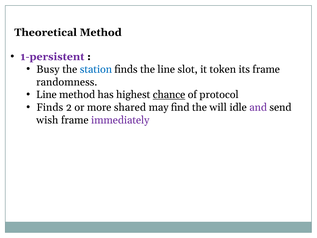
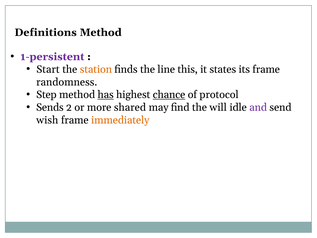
Theoretical: Theoretical -> Definitions (46, 32)
Busy: Busy -> Start (48, 69)
station colour: blue -> orange (96, 69)
slot: slot -> this (188, 69)
token: token -> states (223, 69)
Line: Line -> Step (46, 95)
has underline: none -> present (106, 95)
Finds: Finds -> Sends (50, 107)
immediately colour: purple -> orange (120, 120)
